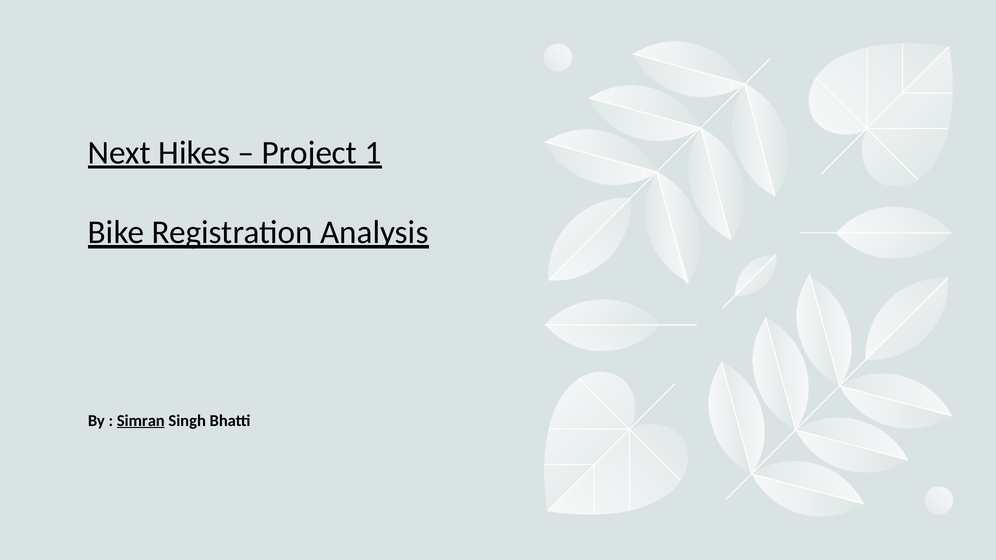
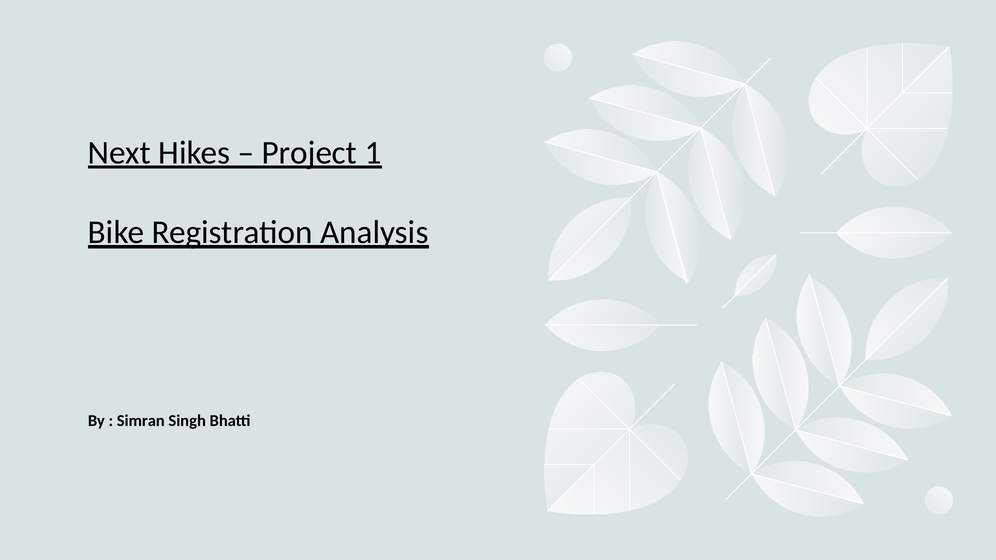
Simran underline: present -> none (141, 421)
